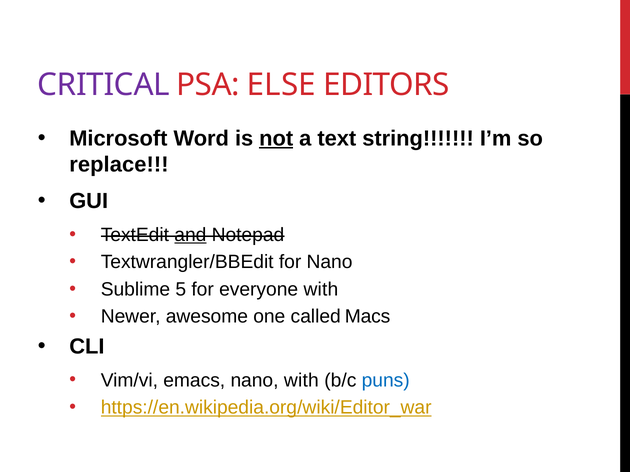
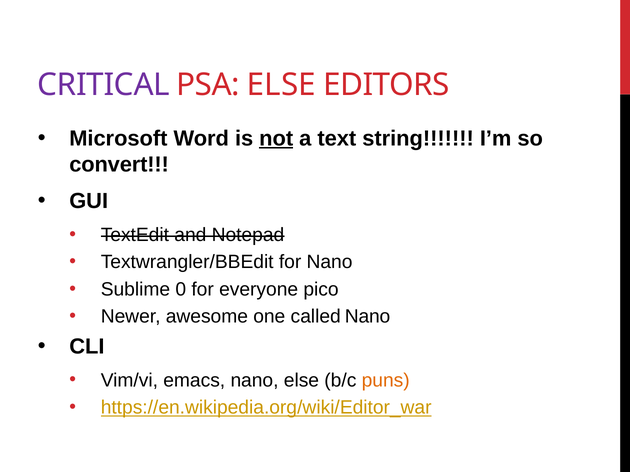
replace: replace -> convert (119, 165)
and underline: present -> none (190, 235)
5: 5 -> 0 (181, 290)
everyone with: with -> pico (321, 290)
called Macs: Macs -> Nano (368, 317)
nano with: with -> else (301, 381)
puns colour: blue -> orange (386, 381)
